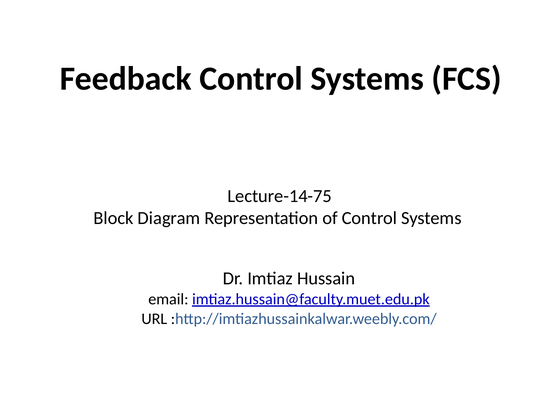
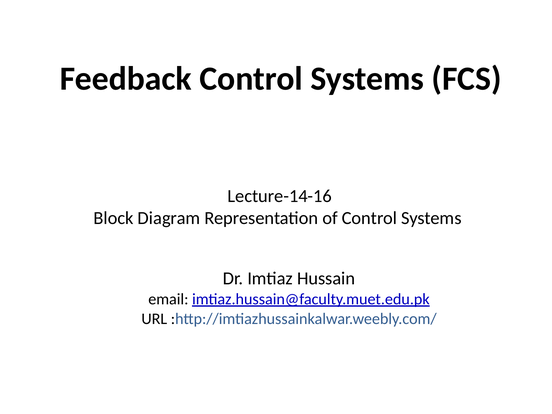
Lecture-14-75: Lecture-14-75 -> Lecture-14-16 (280, 196)
